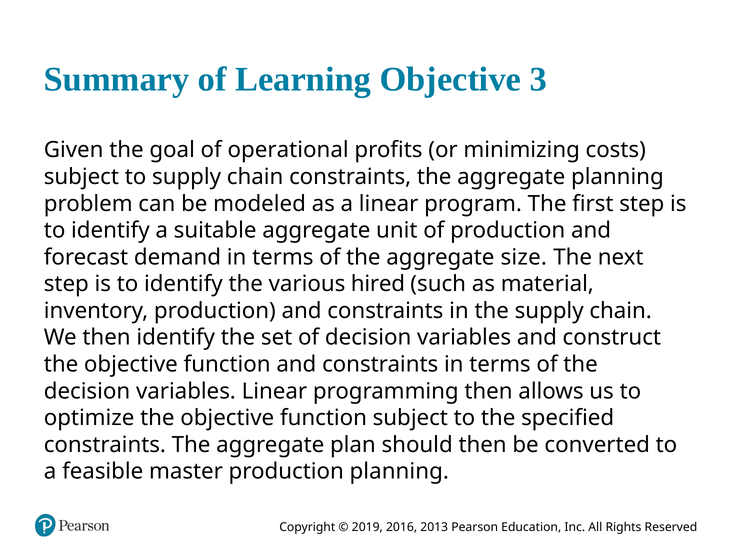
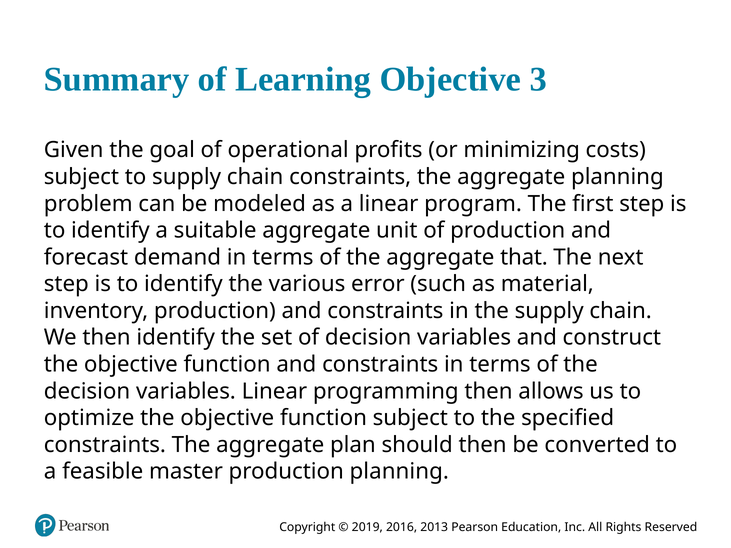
size: size -> that (524, 257)
hired: hired -> error (378, 284)
